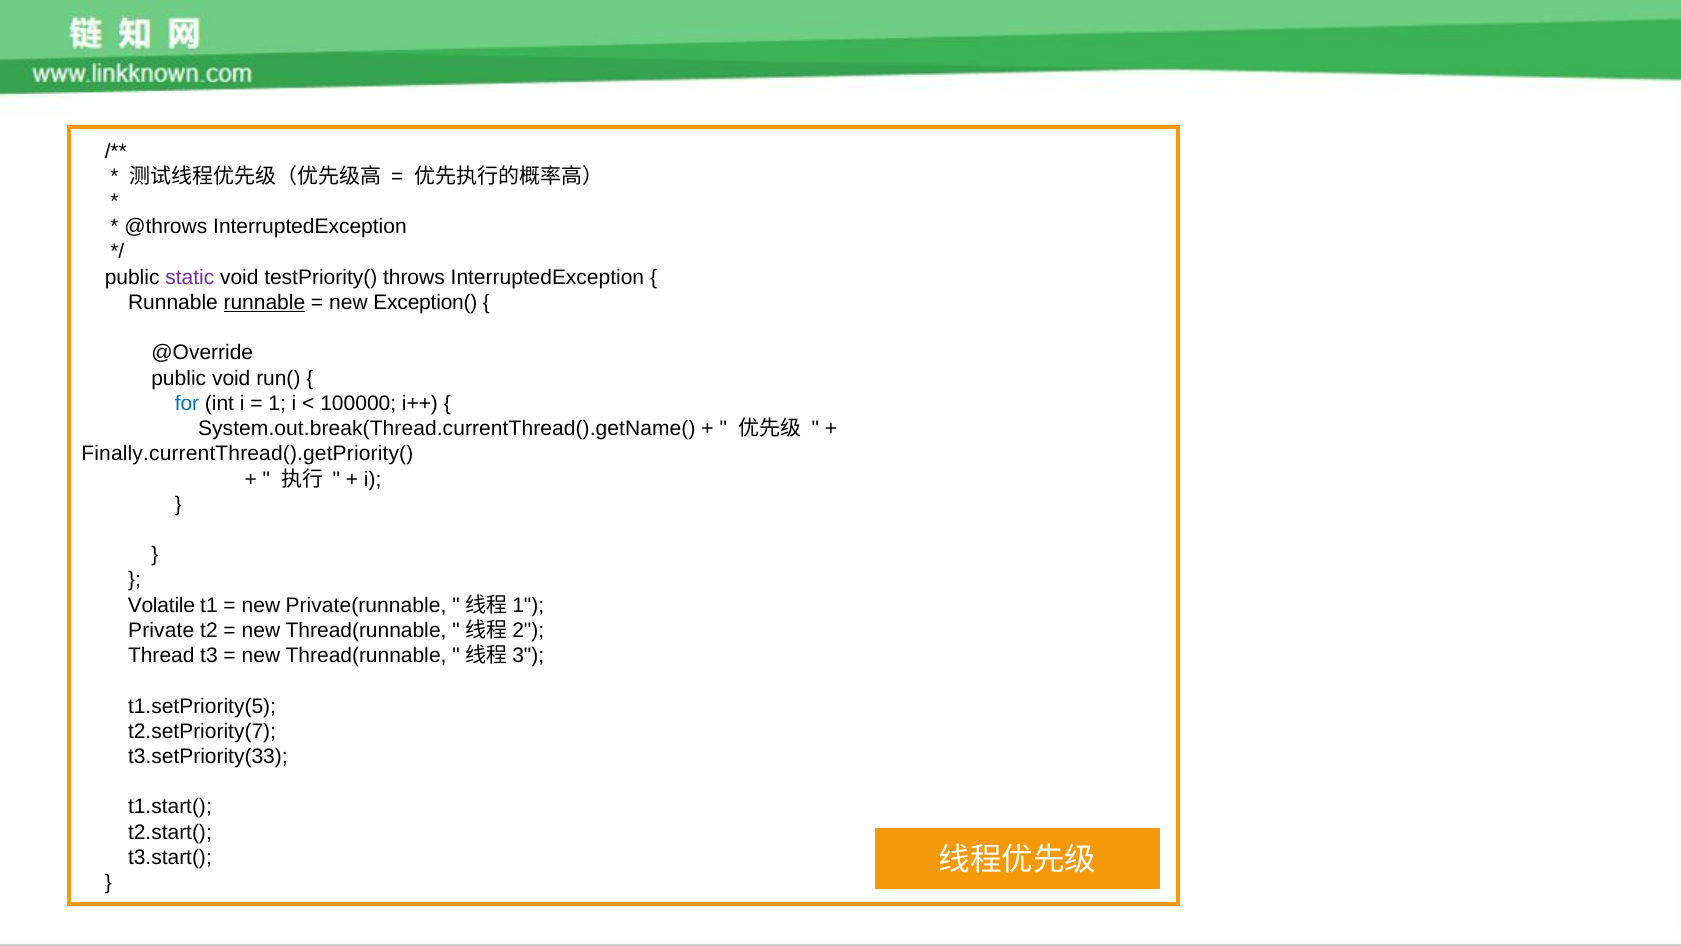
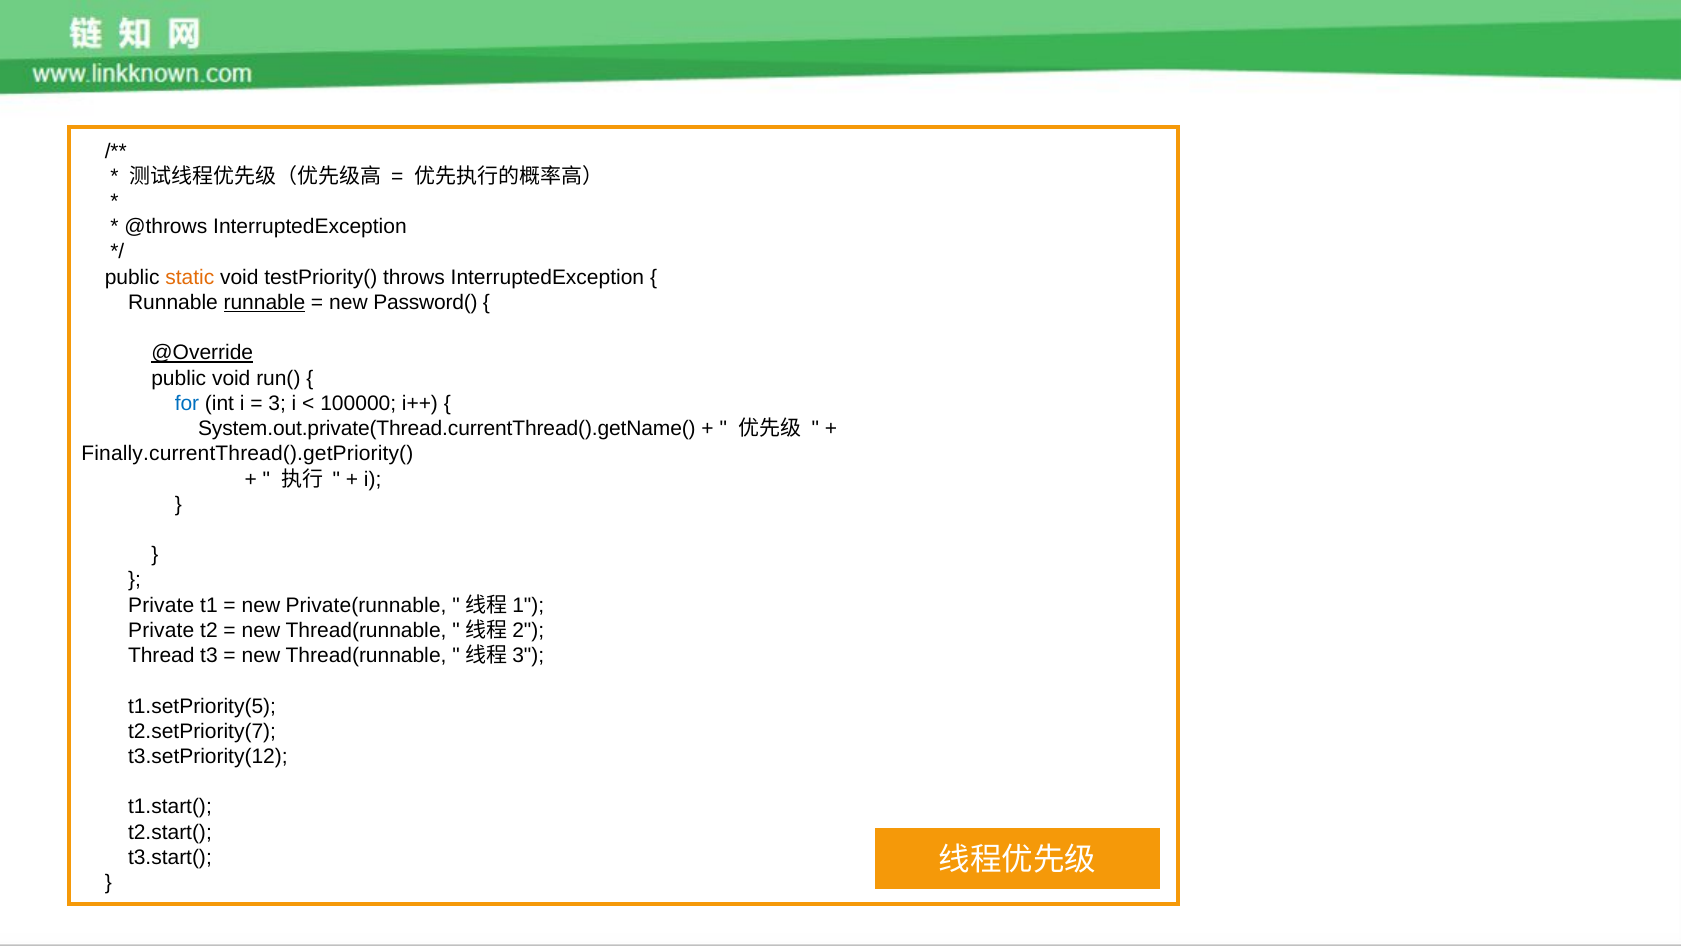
static colour: purple -> orange (190, 277)
Exception(: Exception( -> Password( (425, 302)
@Override underline: none -> present (202, 353)
1: 1 -> 3 (277, 403)
System.out.break(Thread.currentThread().getName(: System.out.break(Thread.currentThread().getName( -> System.out.private(Thread.currentThread().getName( (447, 428)
Volatile: Volatile -> Private (161, 605)
t3.setPriority(33: t3.setPriority(33 -> t3.setPriority(12 (208, 756)
